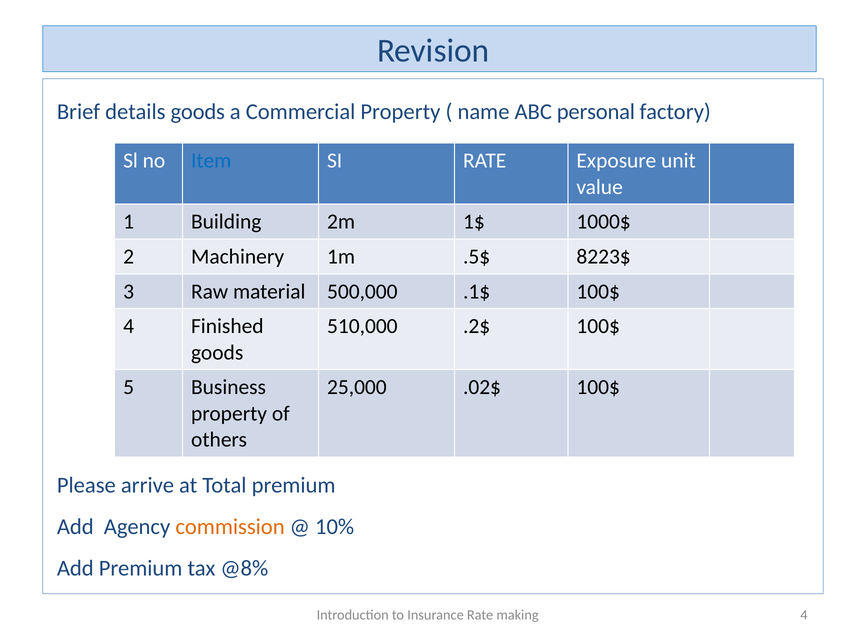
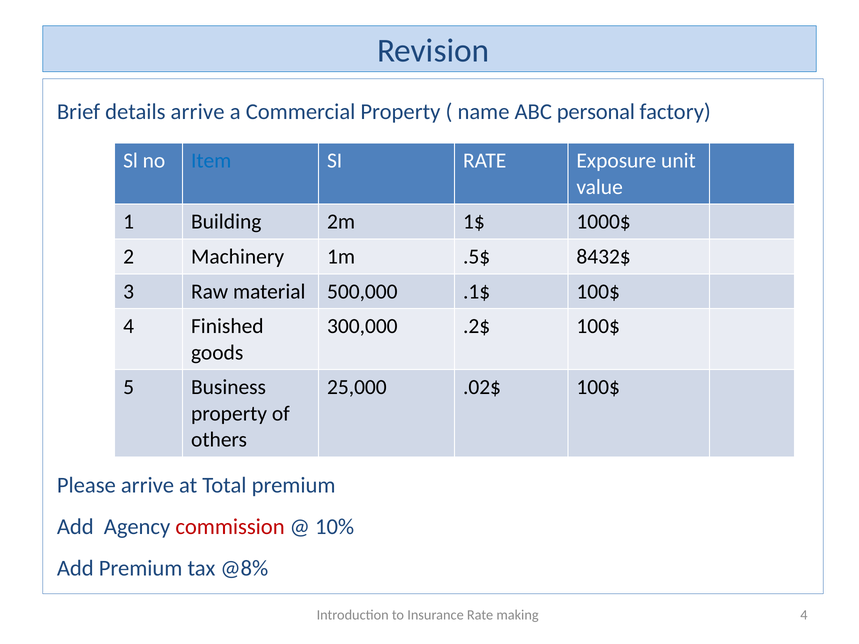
details goods: goods -> arrive (198, 112)
8223$: 8223$ -> 8432$ (604, 257)
510,000: 510,000 -> 300,000 (362, 326)
commission colour: orange -> red (230, 527)
